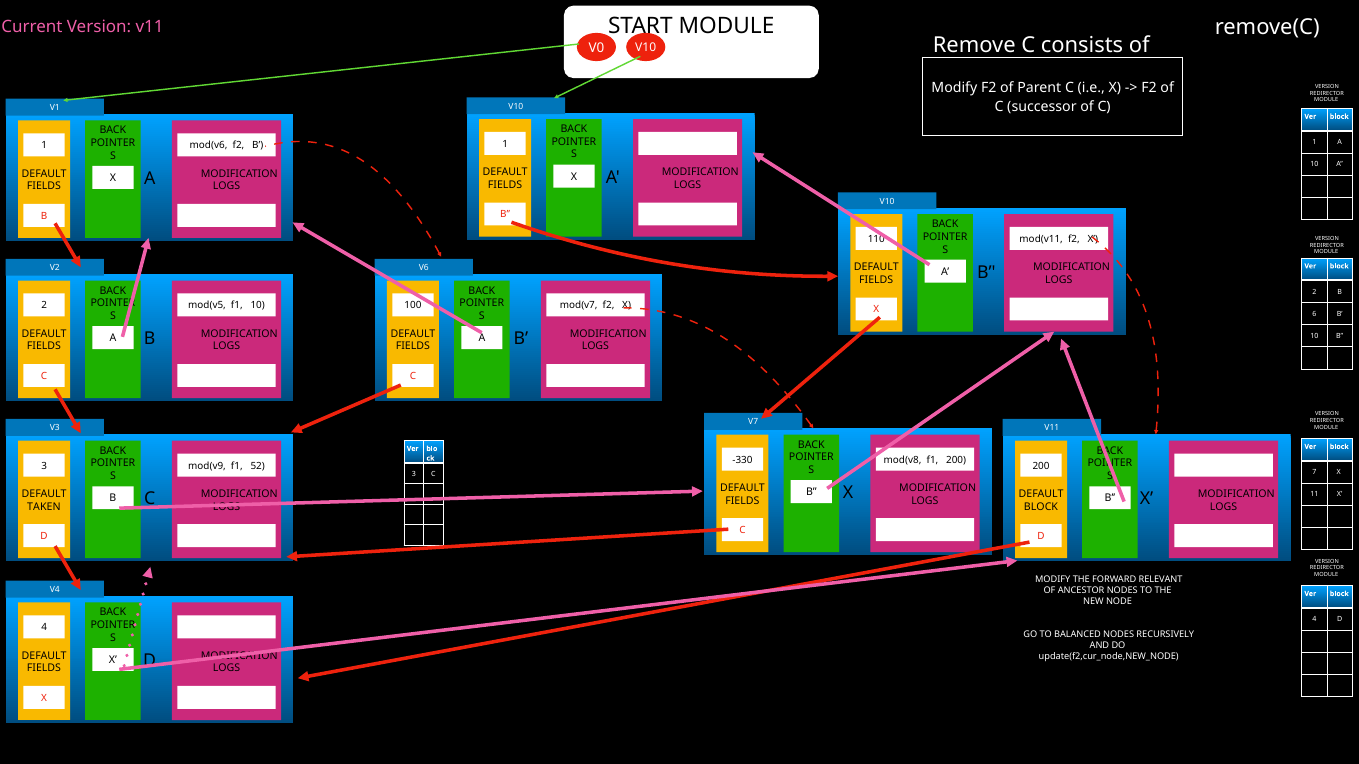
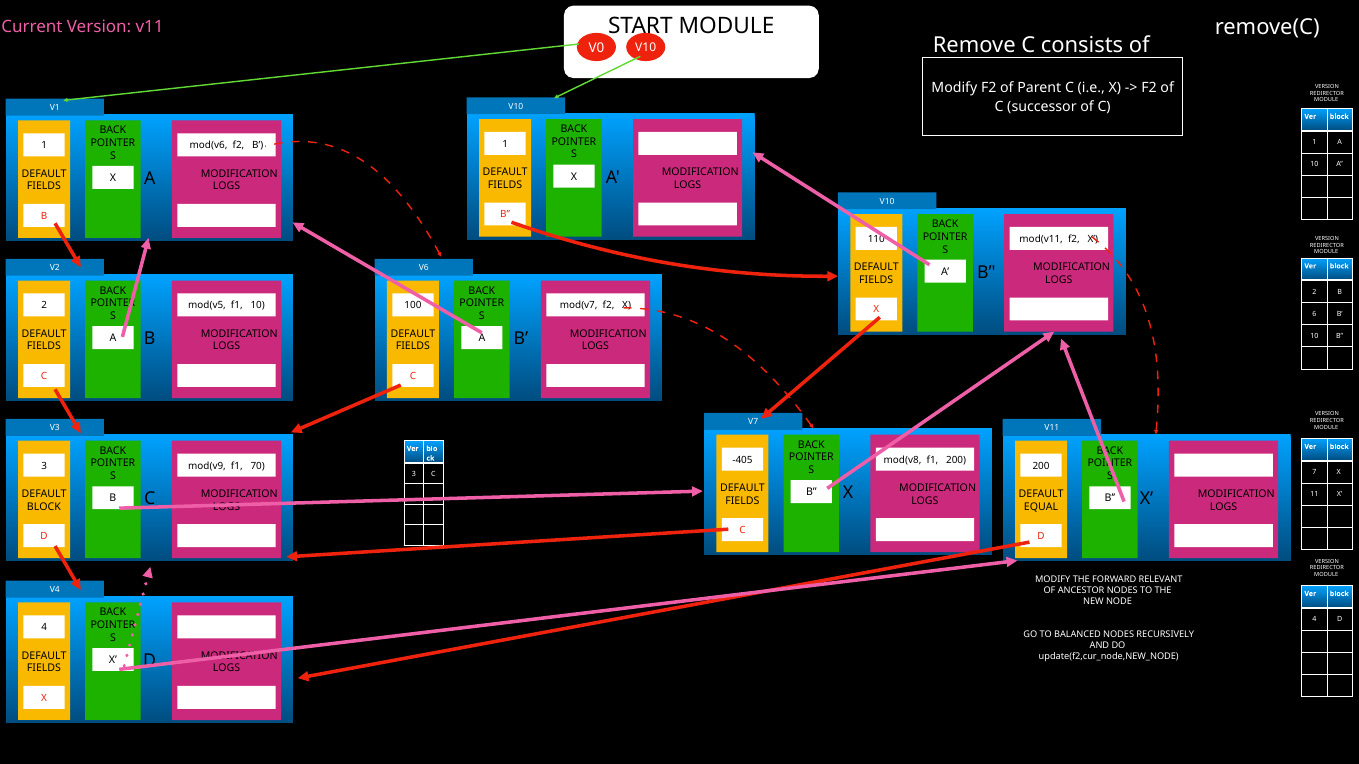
-330: -330 -> -405 (742, 460)
52: 52 -> 70 (258, 466)
TAKEN: TAKEN -> BLOCK (44, 507)
BLOCK: BLOCK -> EQUAL (1041, 507)
